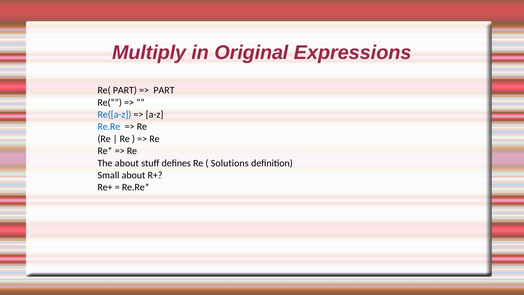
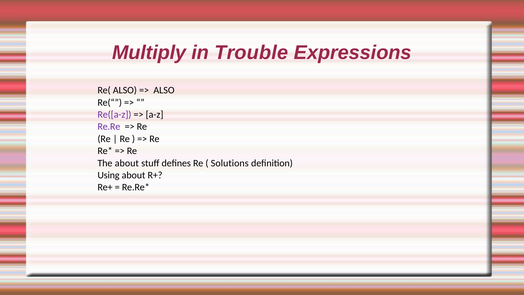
Original: Original -> Trouble (251, 53)
Re( PART: PART -> ALSO (125, 90)
PART: PART -> ALSO (164, 90)
Re([a-z colour: blue -> purple (114, 114)
Re.Re colour: blue -> purple (109, 127)
Small: Small -> Using (109, 175)
